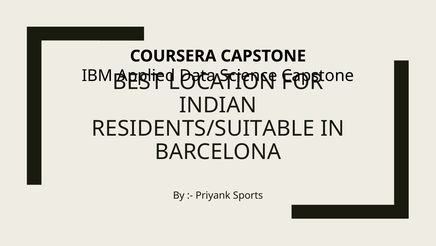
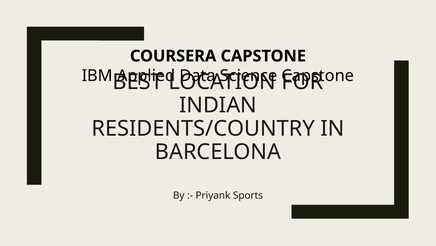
RESIDENTS/SUITABLE: RESIDENTS/SUITABLE -> RESIDENTS/COUNTRY (203, 128)
